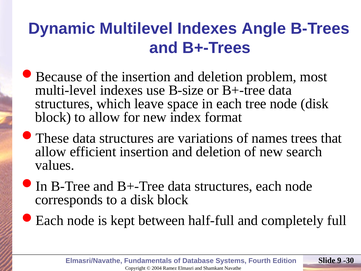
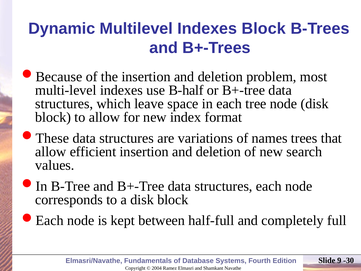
Indexes Angle: Angle -> Block (264, 28)
B-size: B-size -> B-half (186, 90)
